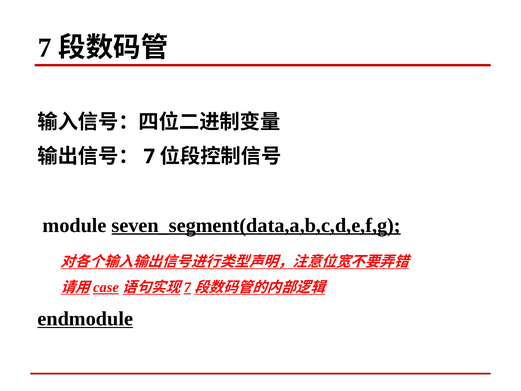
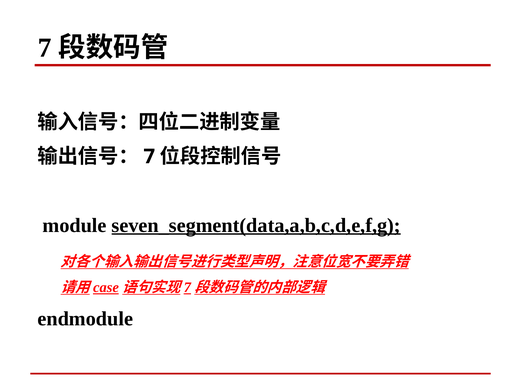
endmodule underline: present -> none (85, 319)
